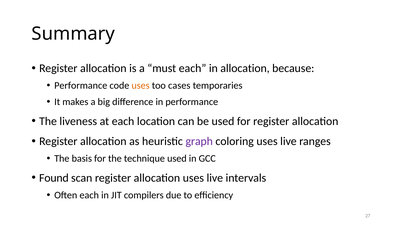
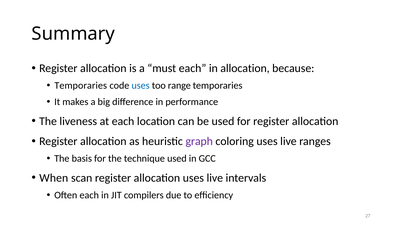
Performance: Performance -> Temporaries (81, 86)
uses colour: orange -> blue (141, 86)
cases: cases -> range (179, 86)
Found: Found -> When (54, 178)
